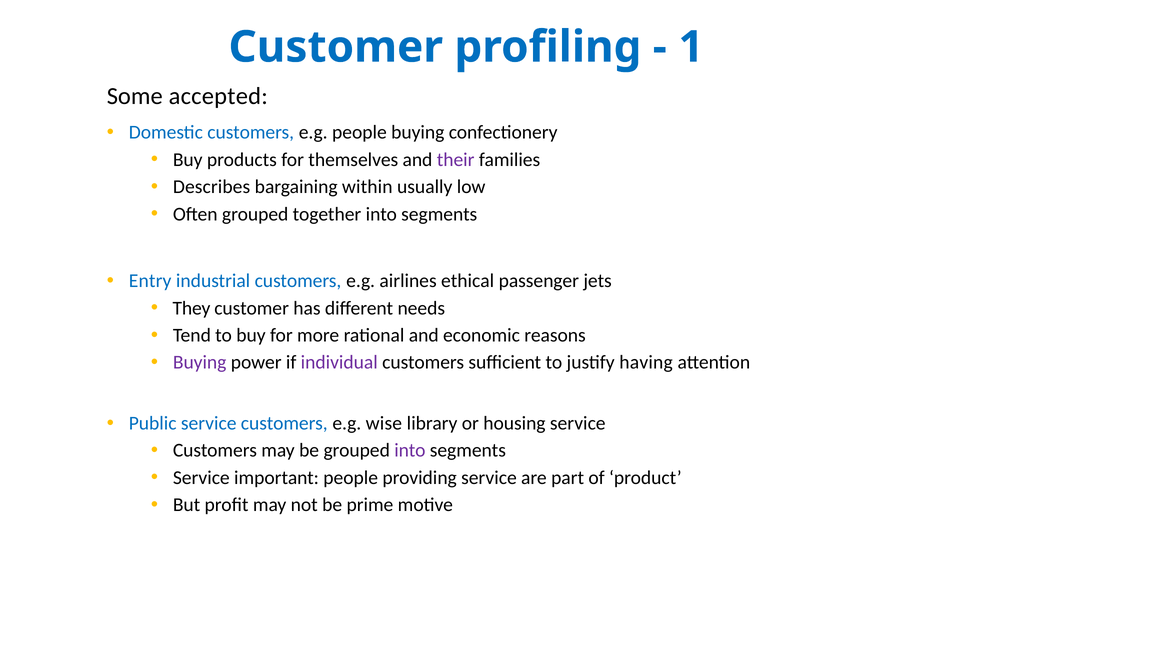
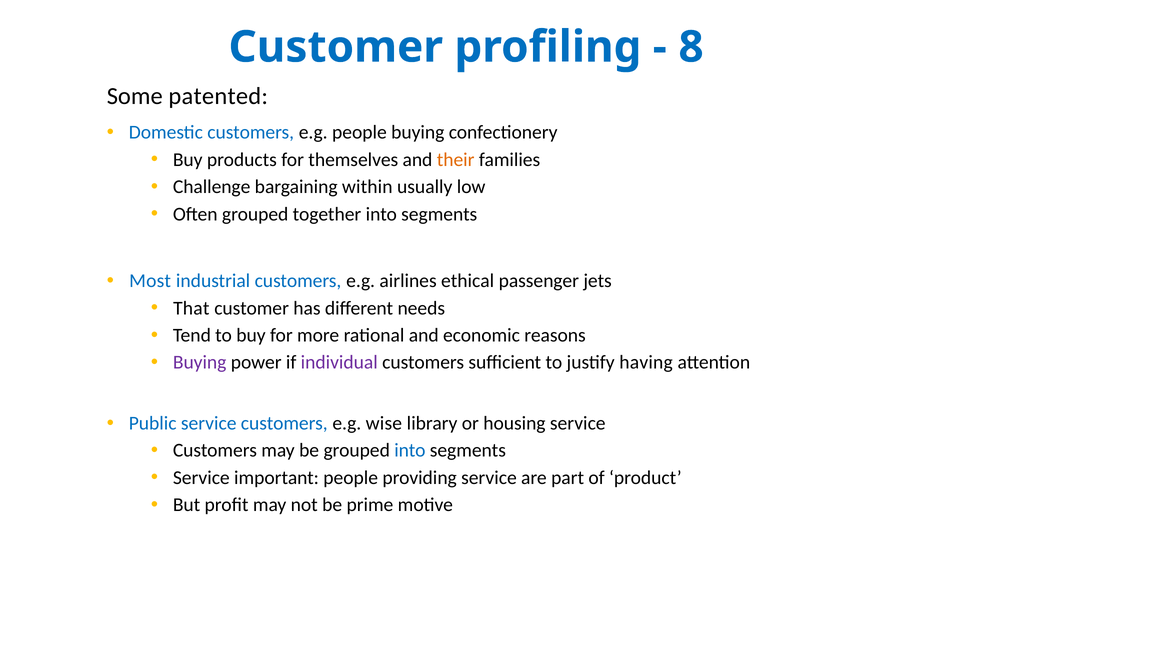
1: 1 -> 8 (691, 47)
accepted: accepted -> patented (218, 96)
their colour: purple -> orange (456, 160)
Describes: Describes -> Challenge (212, 187)
Entry: Entry -> Most (150, 281)
They: They -> That (191, 308)
into colour: purple -> blue (410, 450)
